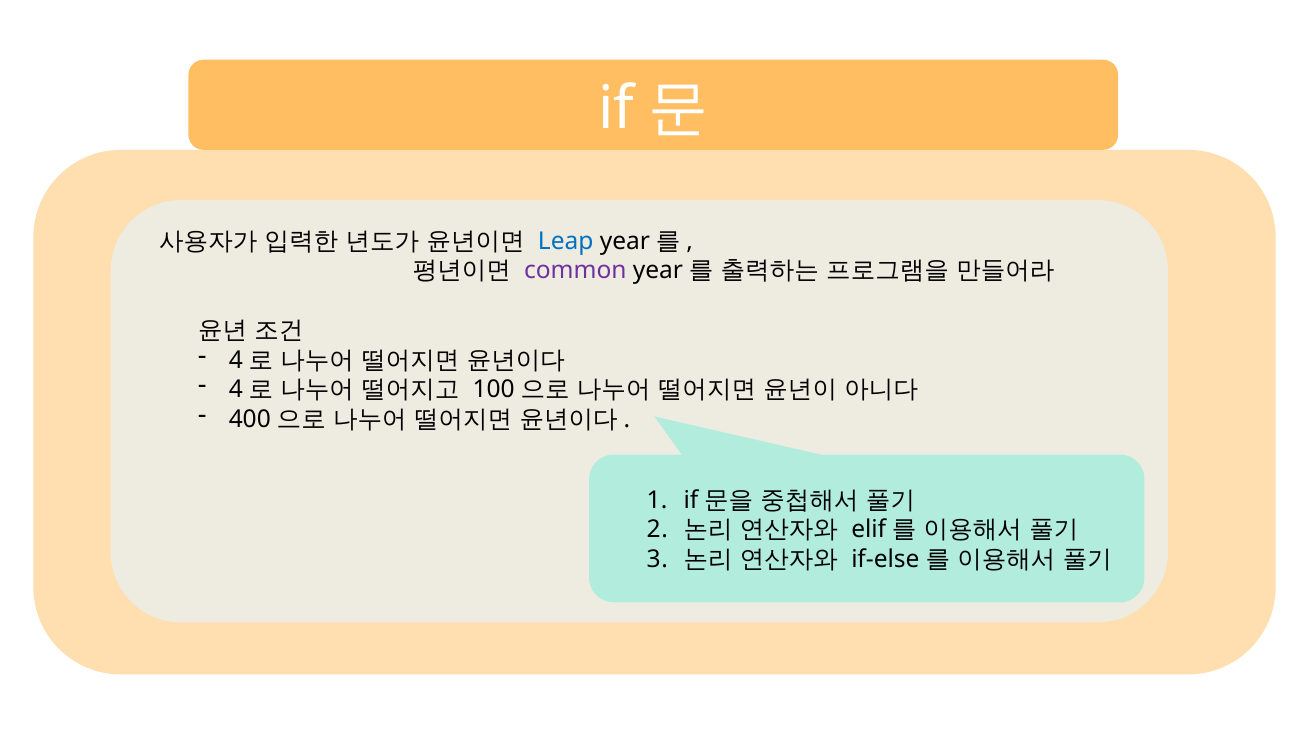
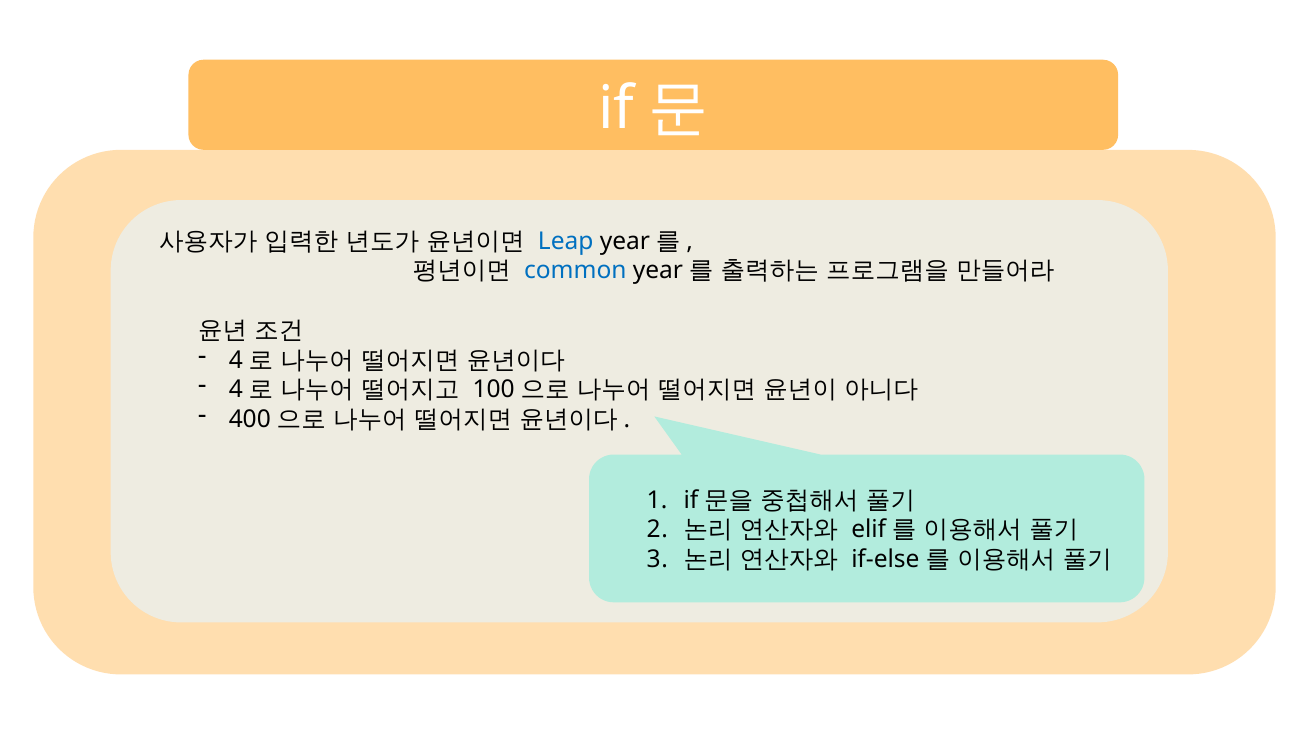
common colour: purple -> blue (575, 271)
